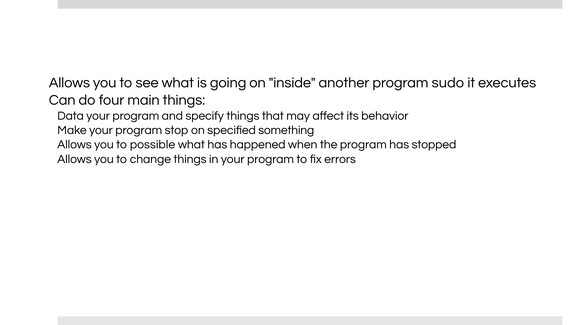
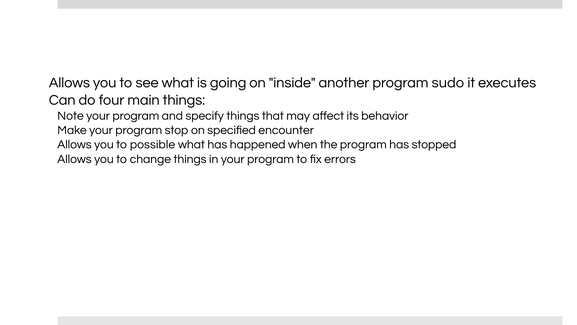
Data: Data -> Note (71, 116)
something: something -> encounter (286, 130)
